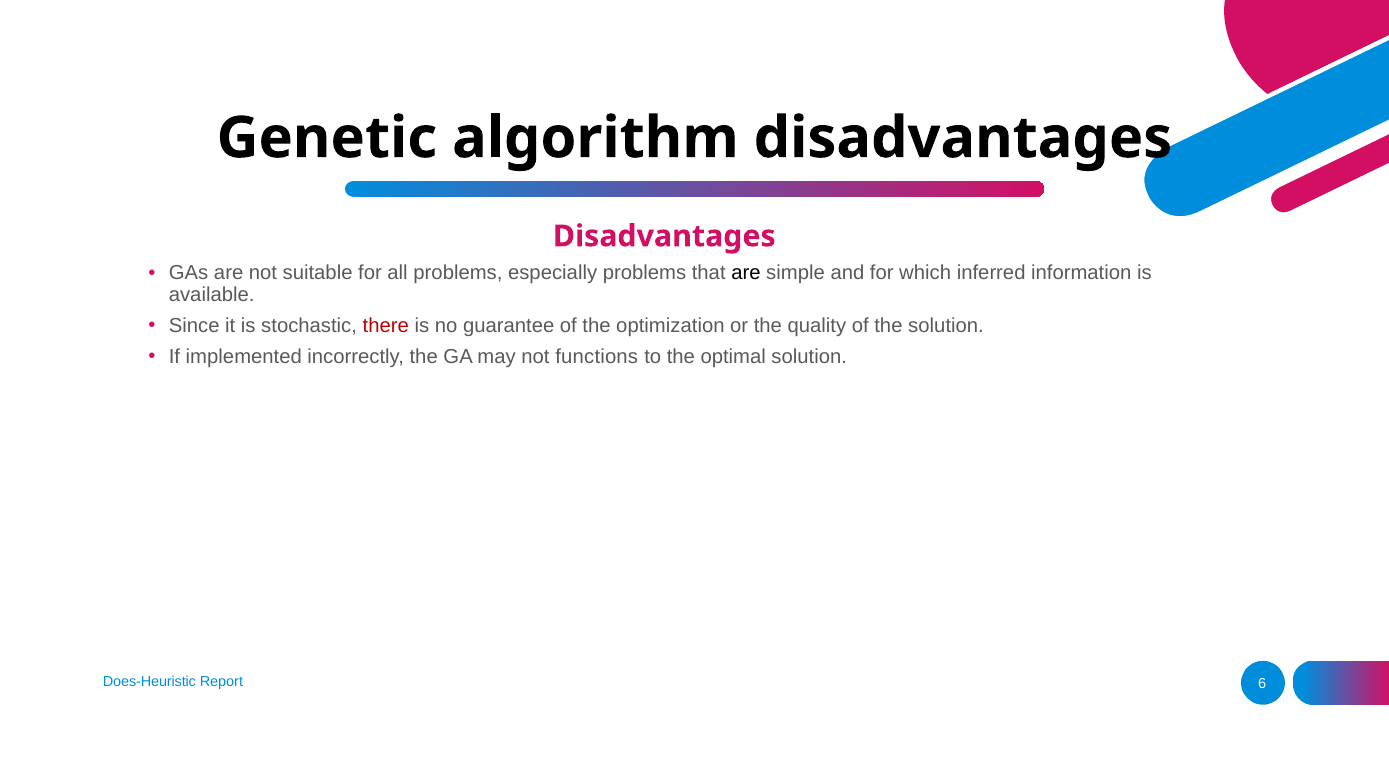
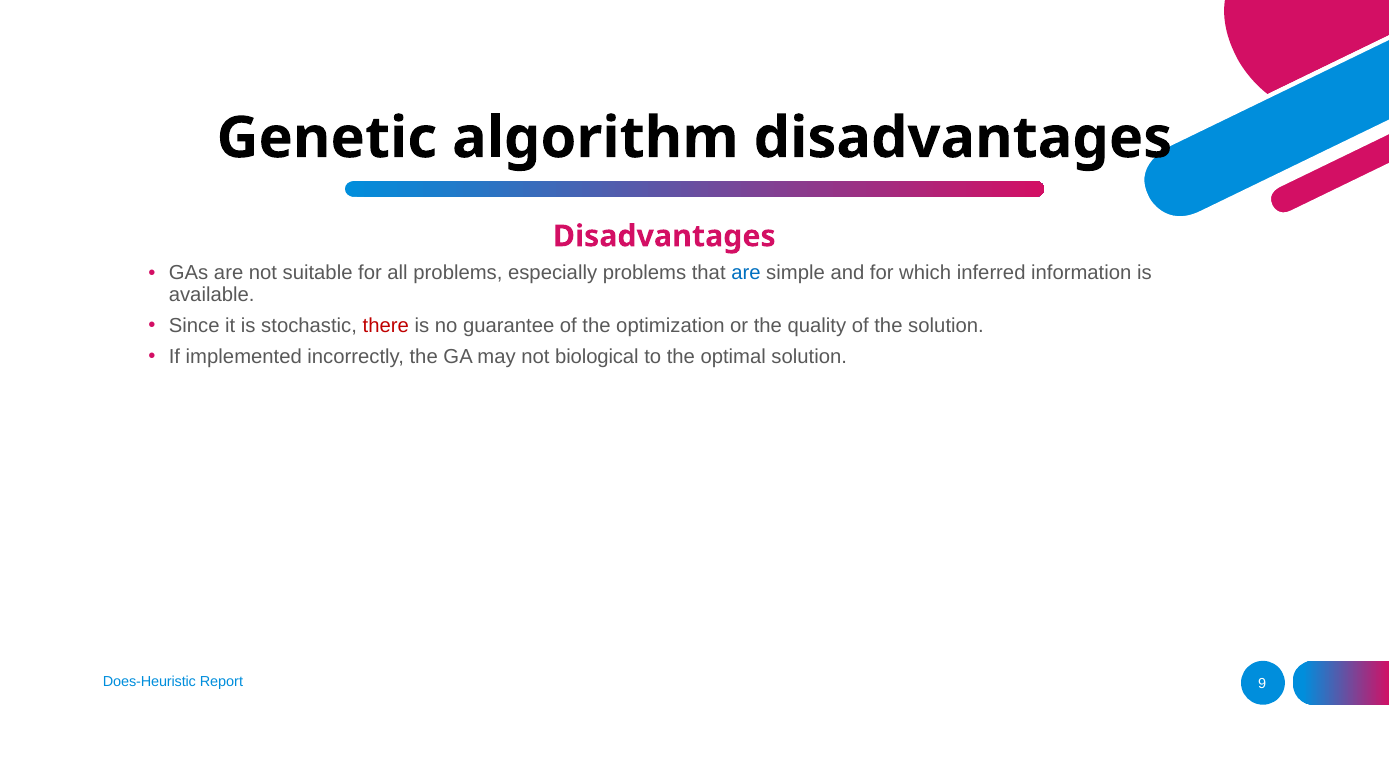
are colour: black -> blue (746, 273)
functions: functions -> biological (597, 356)
6: 6 -> 9 (1262, 684)
